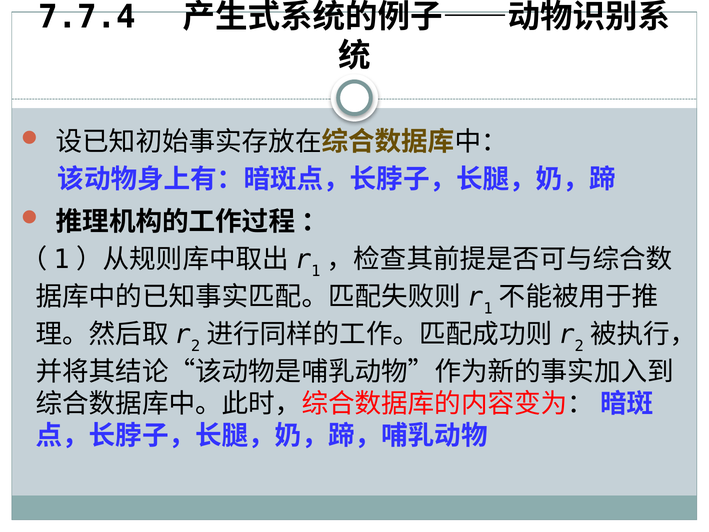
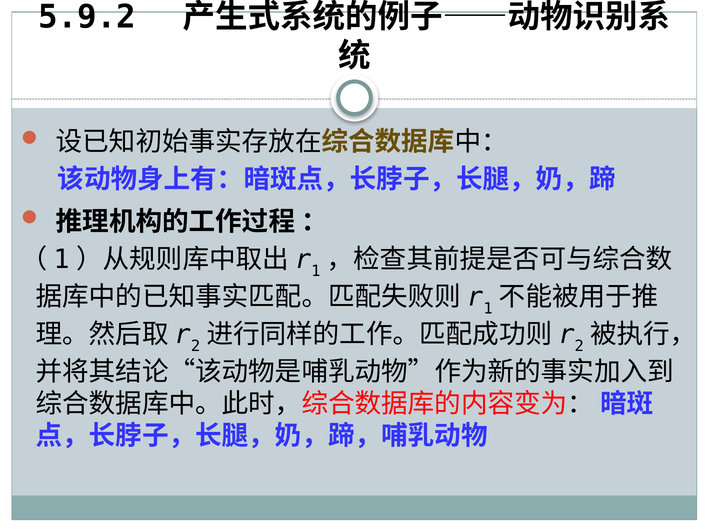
7.7.4: 7.7.4 -> 5.9.2 (87, 17)
